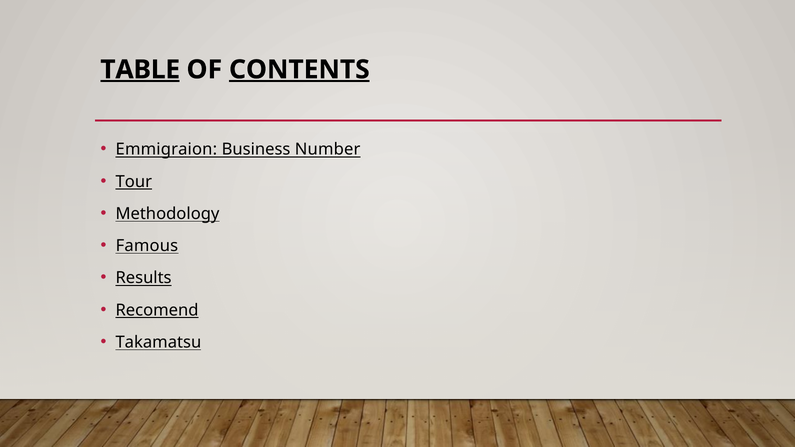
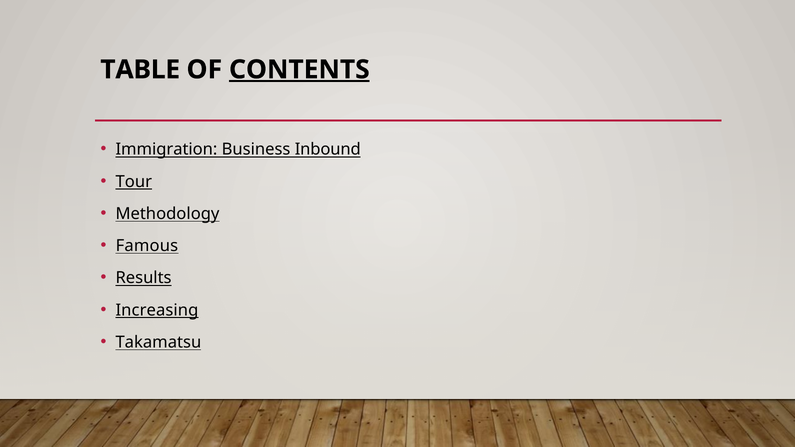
TABLE underline: present -> none (140, 70)
Emmigraion: Emmigraion -> Immigration (166, 149)
Number: Number -> Inbound (328, 149)
Recomend: Recomend -> Increasing (157, 310)
